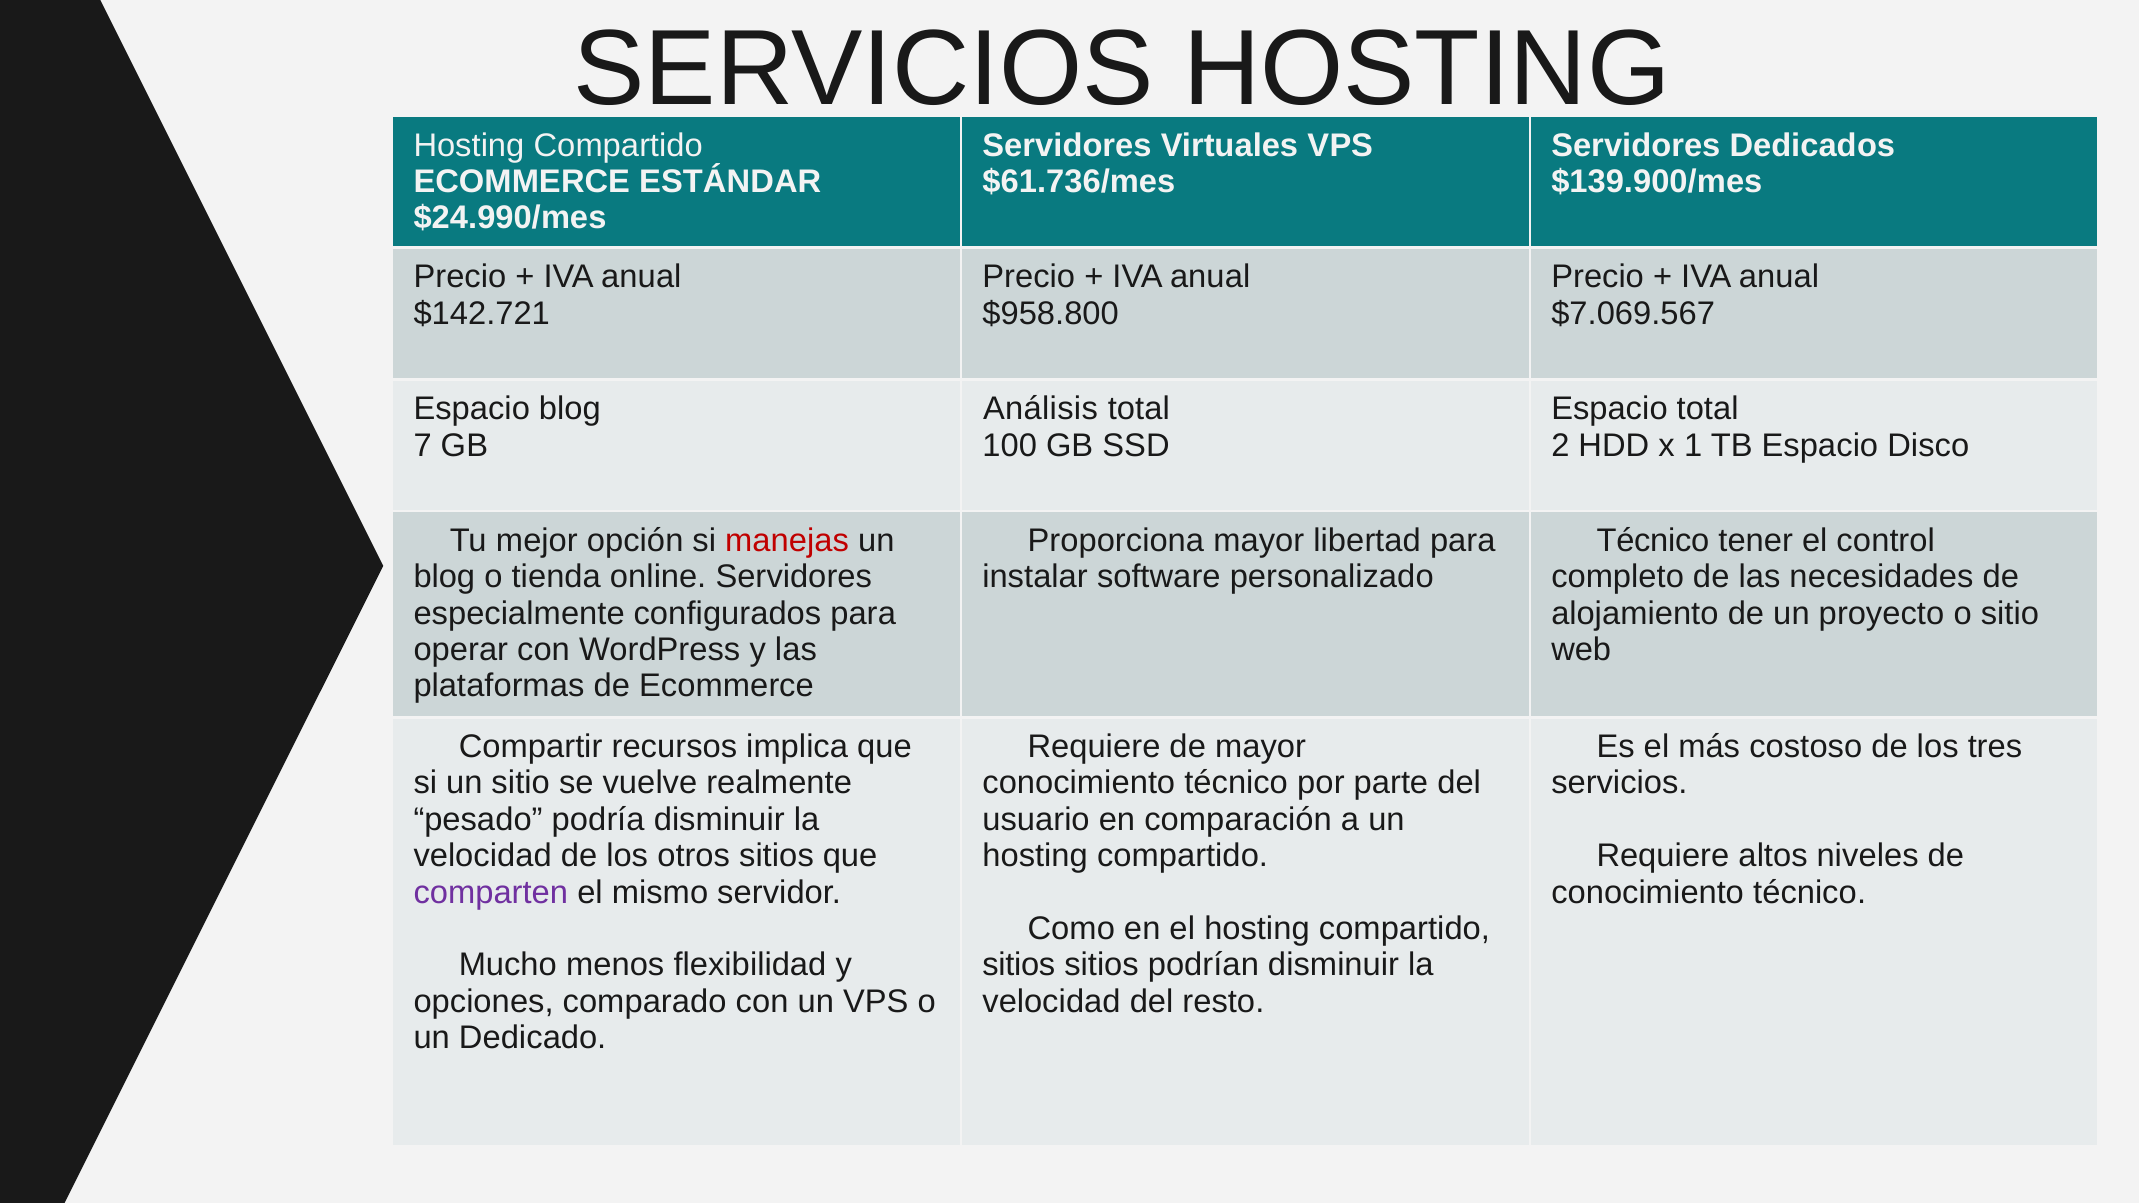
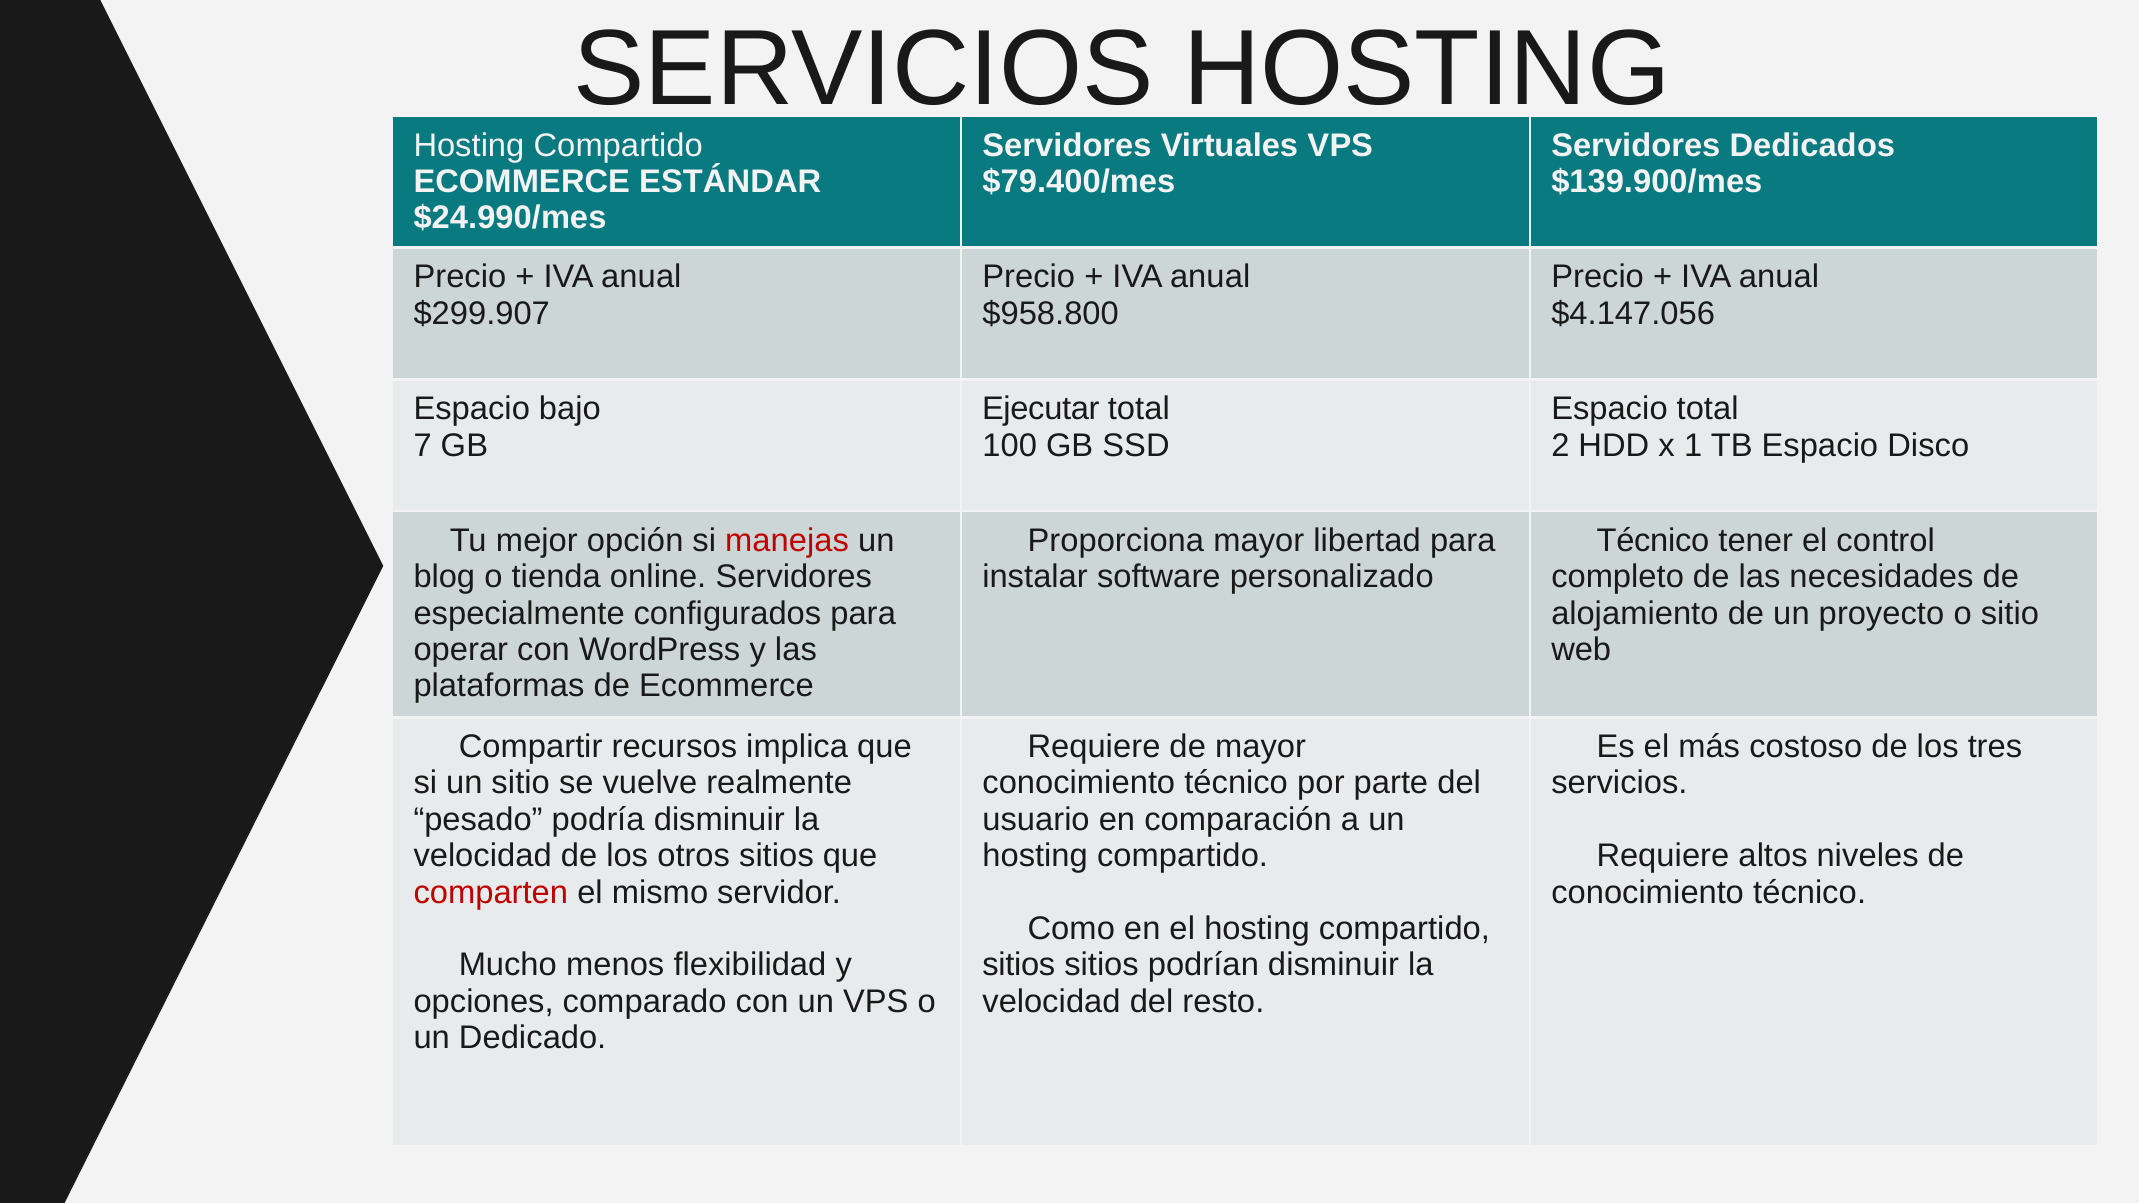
$61.736/mes: $61.736/mes -> $79.400/mes (1079, 182)
$142.721: $142.721 -> $299.907 (482, 314)
$7.069.567: $7.069.567 -> $4.147.056 (1633, 314)
Espacio blog: blog -> bajo (570, 409)
Análisis: Análisis -> Ejecutar (1041, 409)
comparten colour: purple -> red (491, 892)
